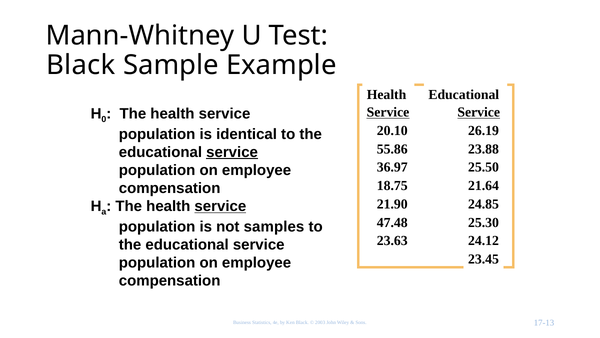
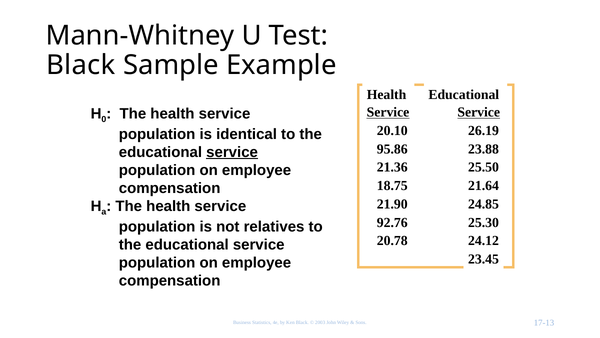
55.86: 55.86 -> 95.86 (392, 149)
36.97: 36.97 -> 21.36 (392, 167)
service underline: present -> none (220, 206)
47.48: 47.48 -> 92.76 (392, 222)
samples: samples -> relatives (274, 226)
23.63: 23.63 -> 20.78 (392, 241)
